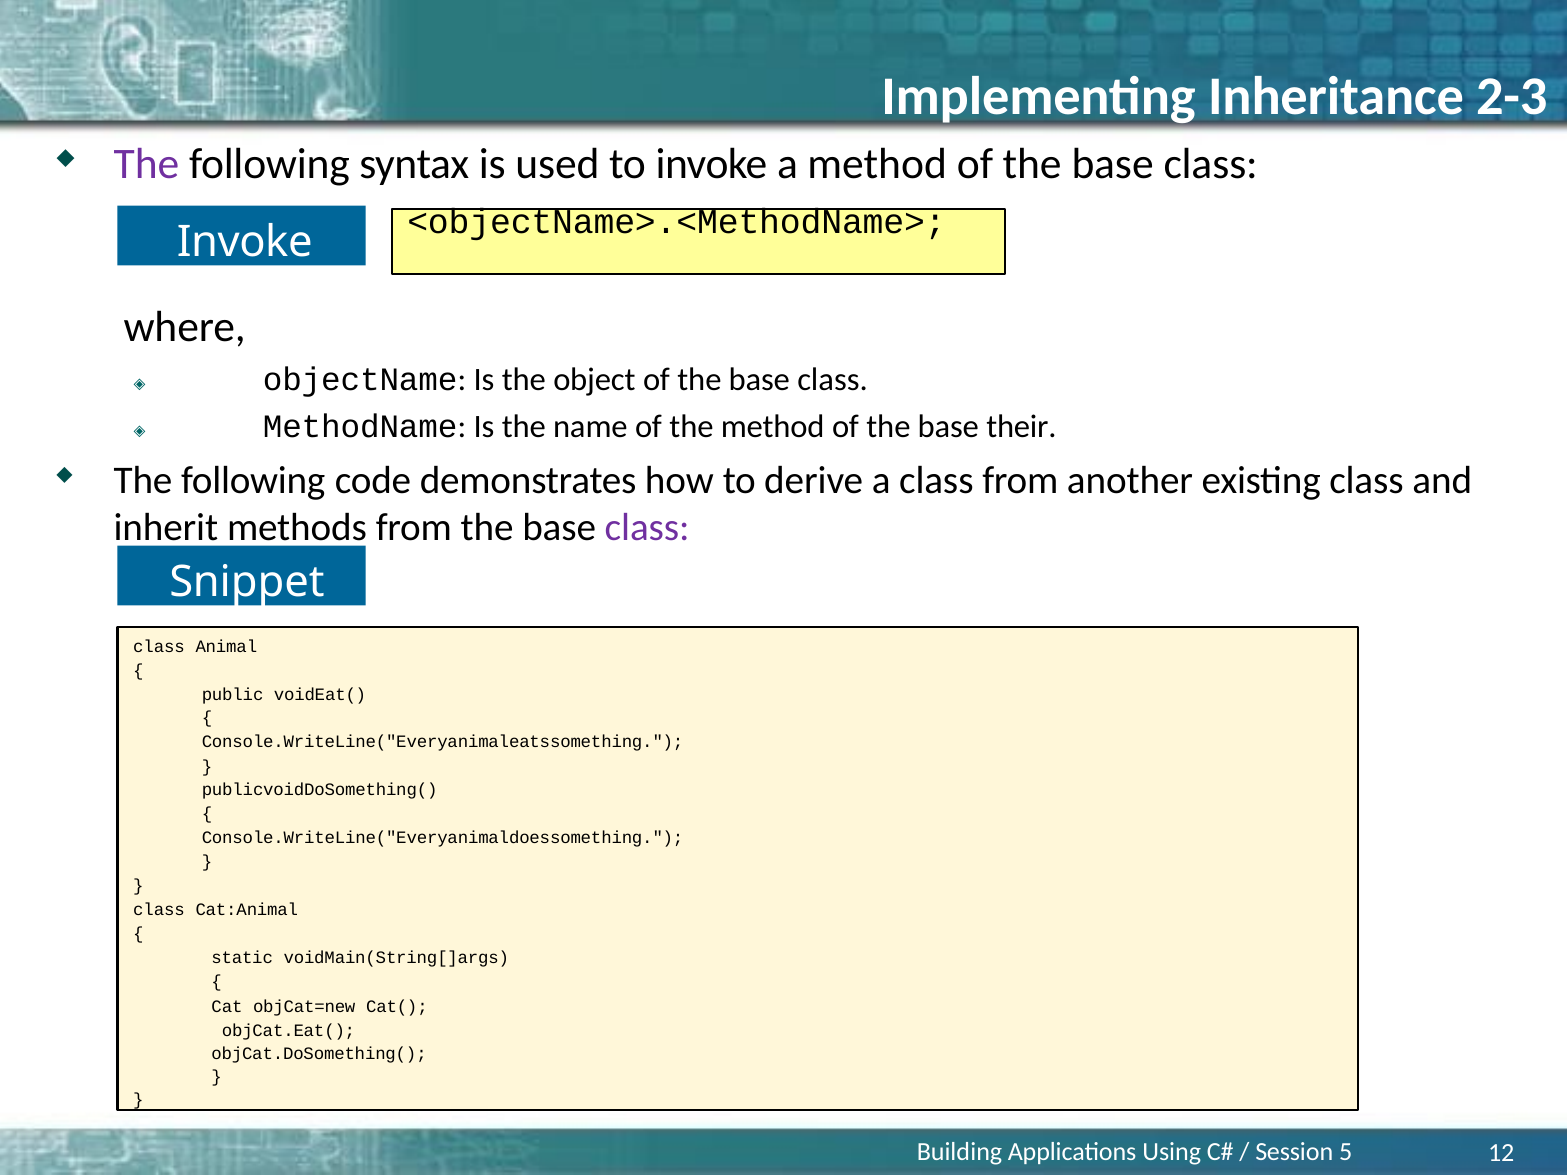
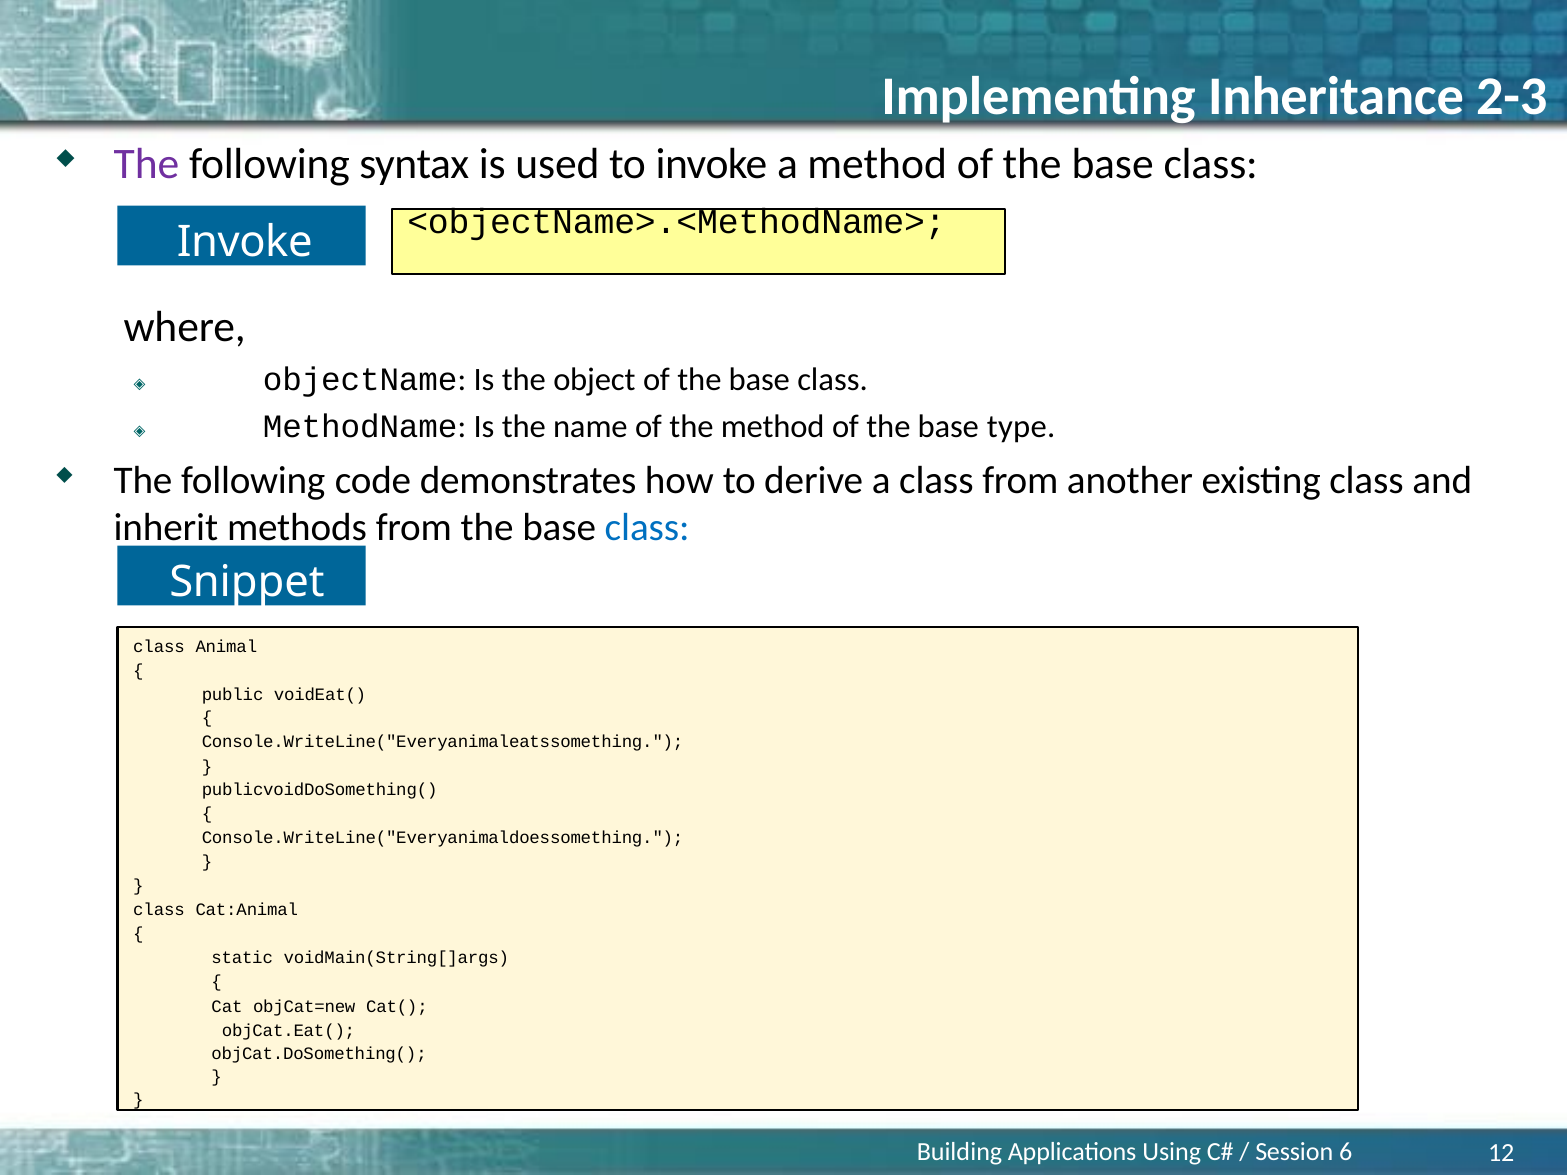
their: their -> type (1021, 427)
class colour: purple -> blue (647, 527)
5: 5 -> 6 (1346, 1152)
